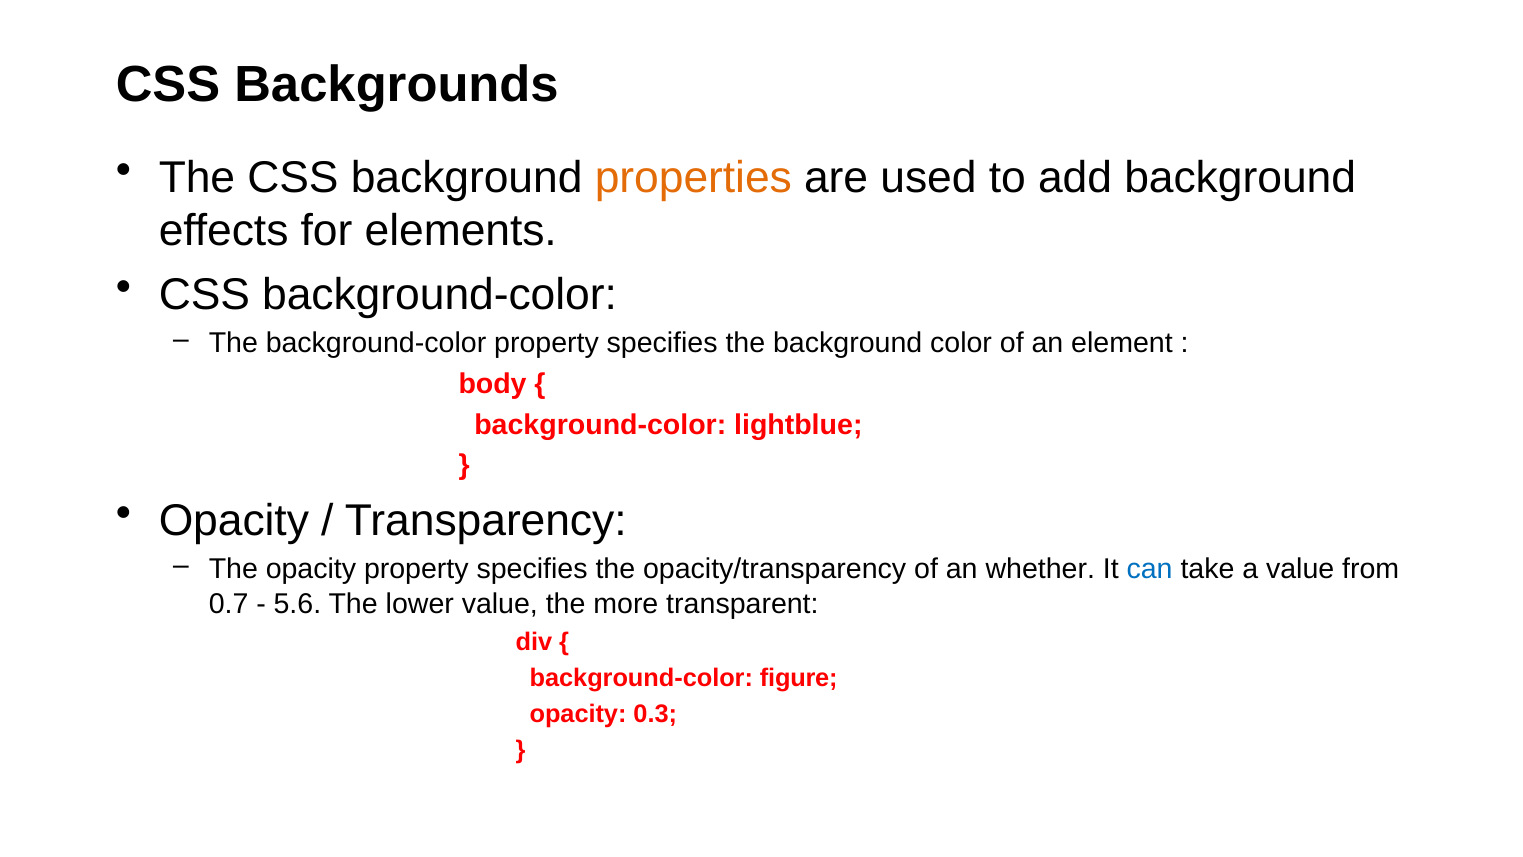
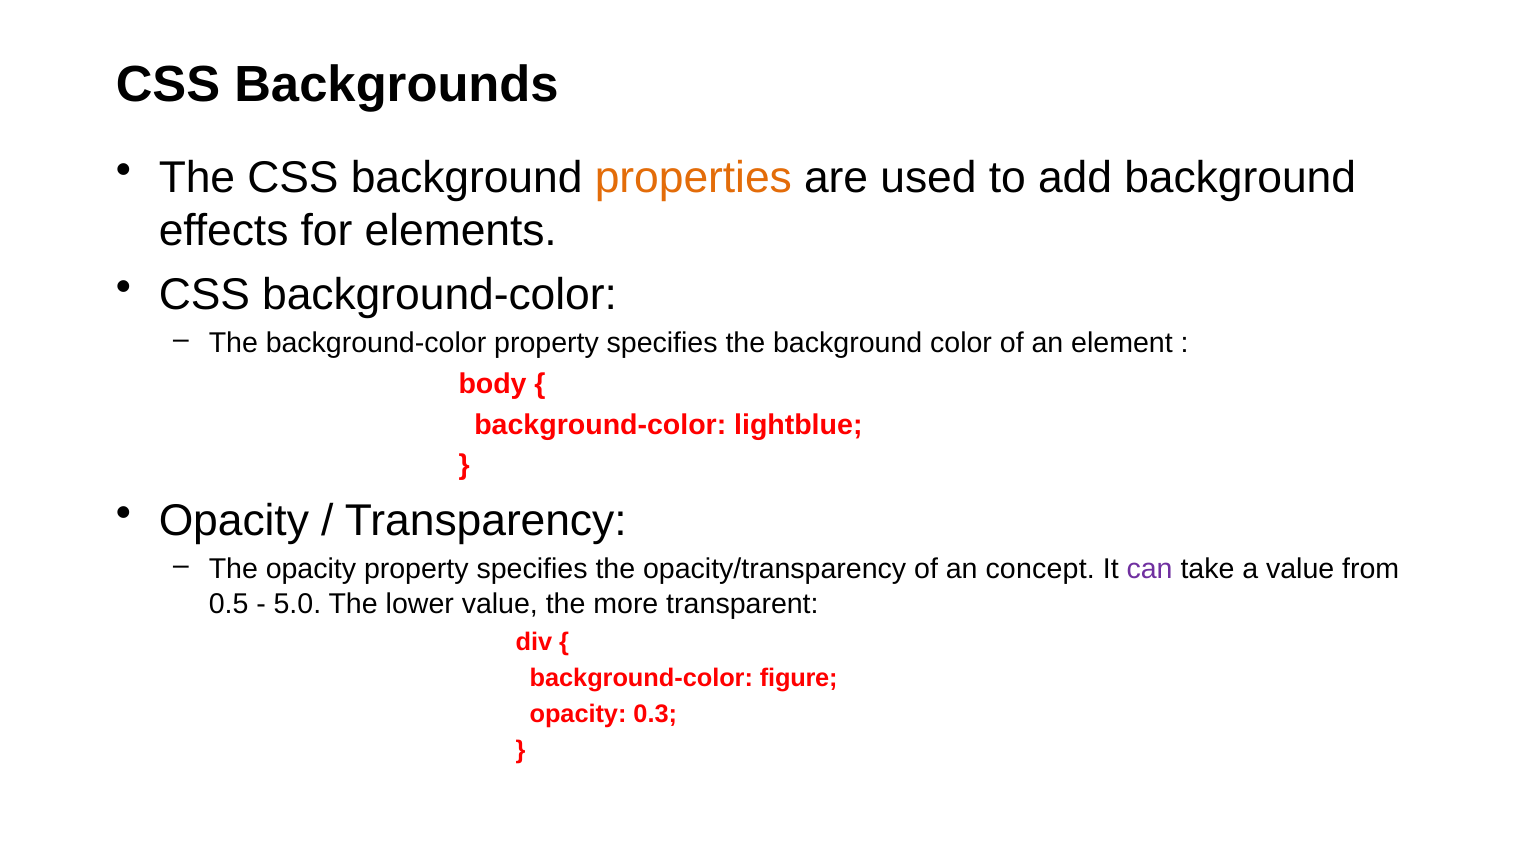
whether: whether -> concept (1040, 569)
can colour: blue -> purple (1150, 569)
0.7: 0.7 -> 0.5 (229, 604)
5.6: 5.6 -> 5.0 (297, 604)
